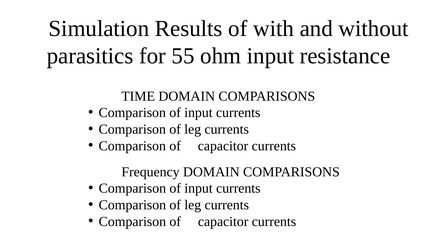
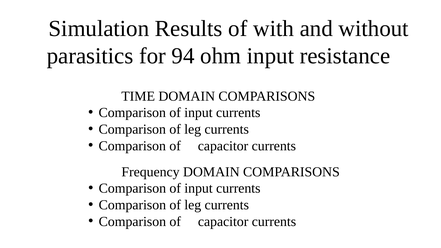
55: 55 -> 94 (183, 56)
